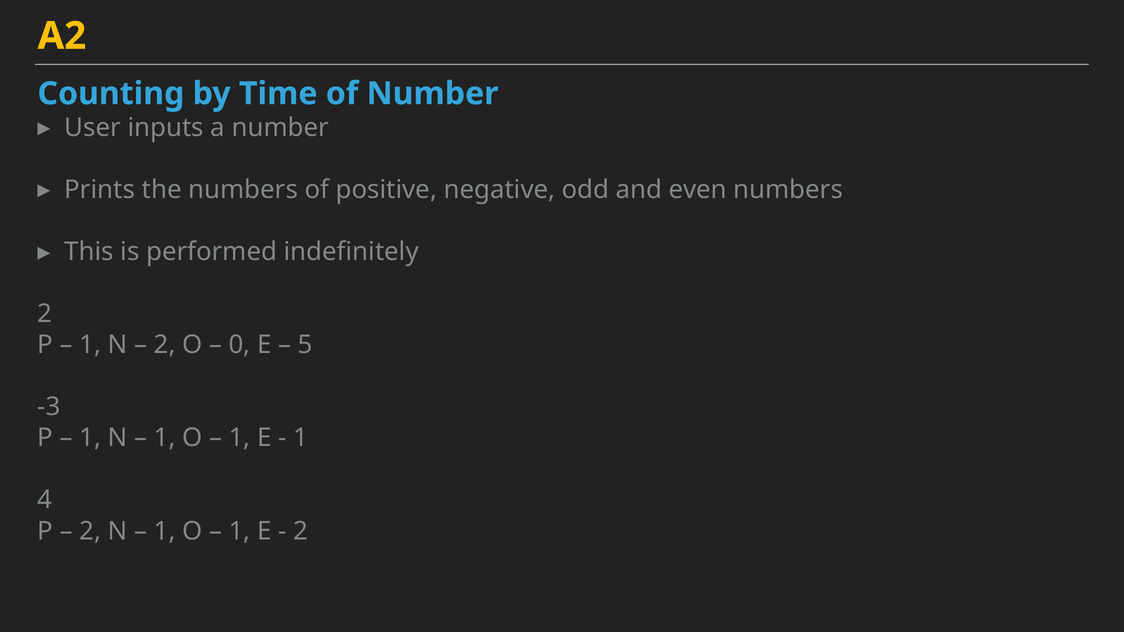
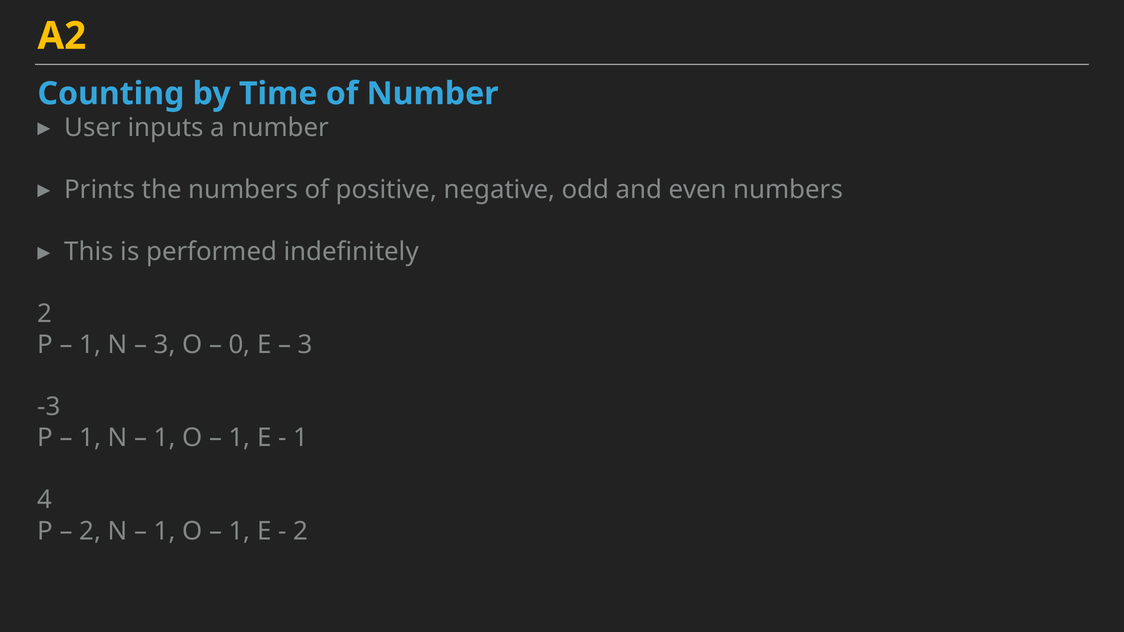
2: 2 -> 3 (165, 345)
5: 5 -> 3 (305, 345)
